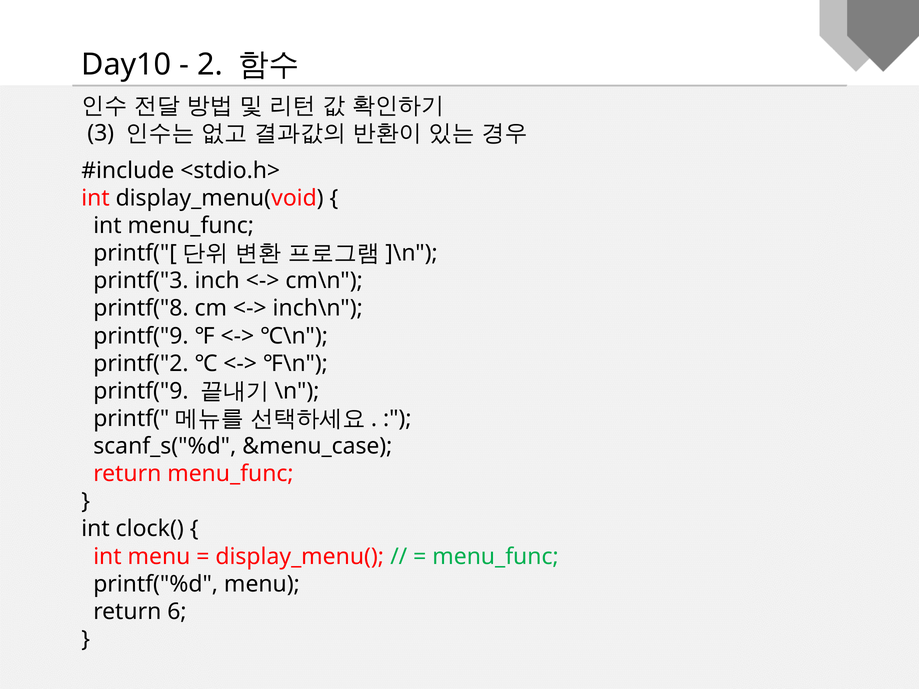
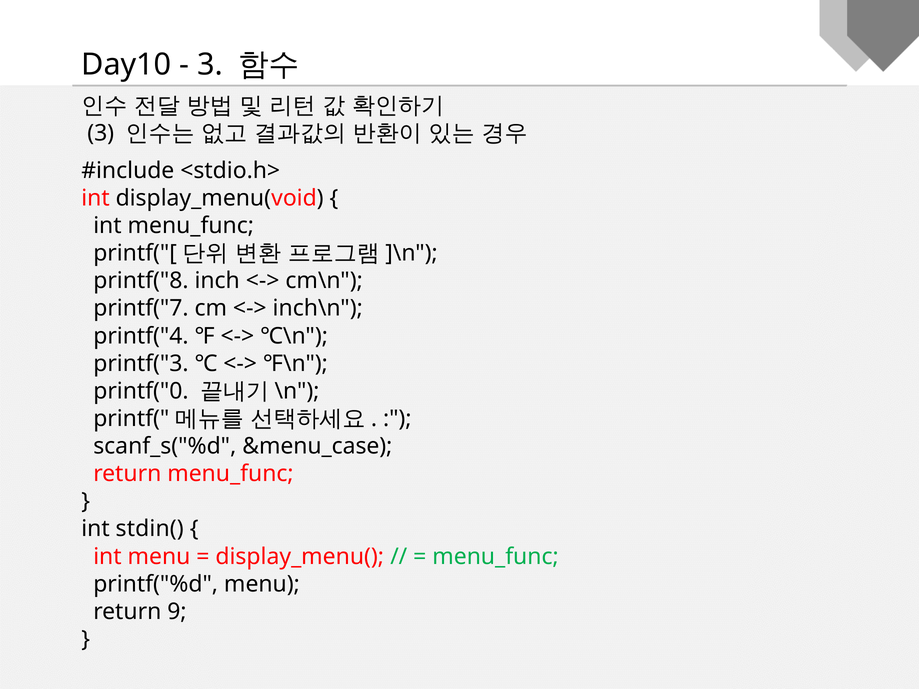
2: 2 -> 3 (210, 64)
printf("3: printf("3 -> printf("8 (141, 281)
printf("8: printf("8 -> printf("7 (141, 308)
printf("9: printf("9 -> printf("4 (141, 336)
printf("2: printf("2 -> printf("3 (141, 364)
printf("9: printf("9 -> printf("0 (141, 391)
clock(: clock( -> stdin( (150, 529)
6: 6 -> 9 (177, 612)
